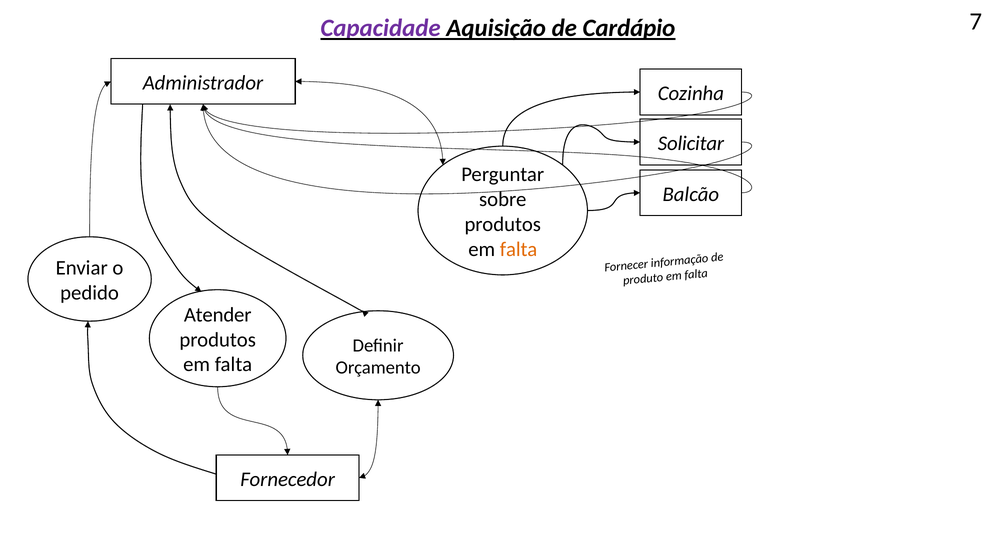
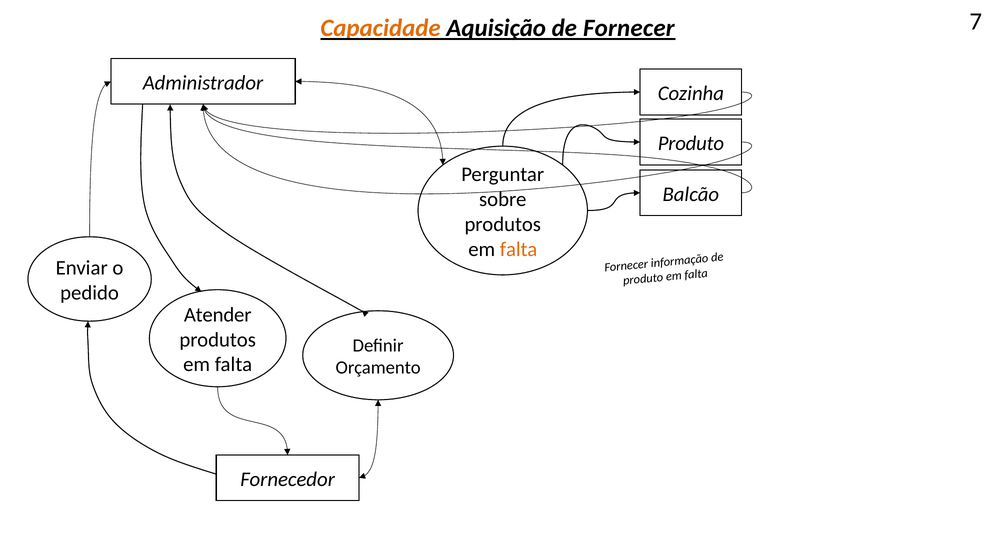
Capacidade colour: purple -> orange (381, 28)
de Cardápio: Cardápio -> Fornecer (629, 28)
Solicitar: Solicitar -> Produto (691, 144)
